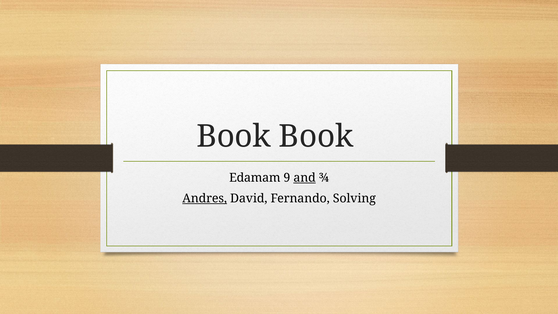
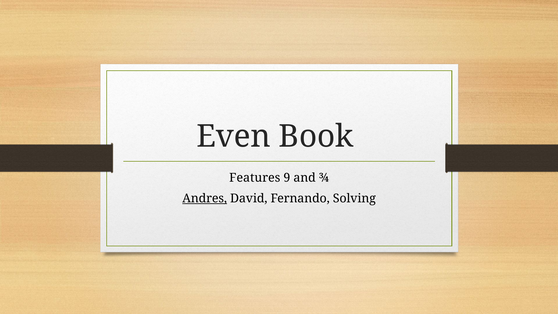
Book: Book -> Even (234, 136)
Edamam: Edamam -> Features (255, 178)
and underline: present -> none (305, 178)
